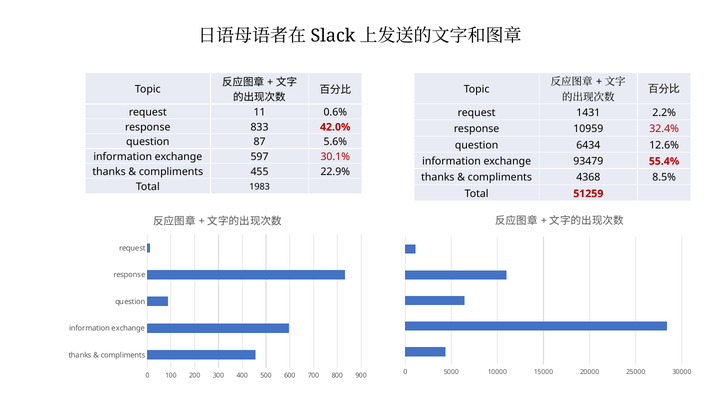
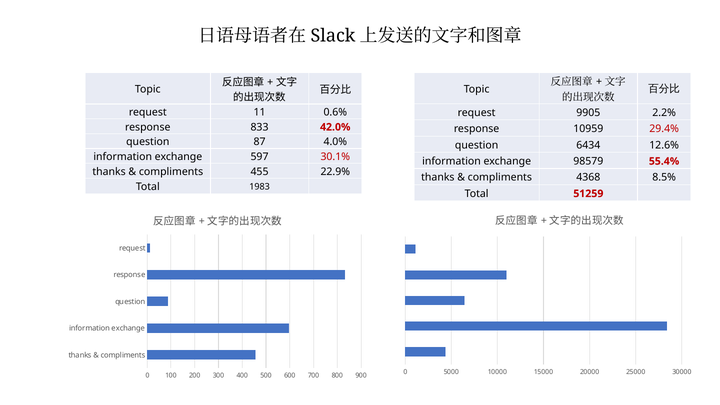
1431: 1431 -> 9905 (588, 113)
32.4%: 32.4% -> 29.4% (664, 129)
5.6%: 5.6% -> 4.0% (335, 142)
93479: 93479 -> 98579 (588, 161)
